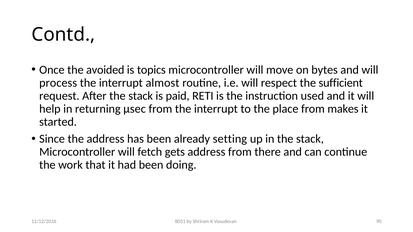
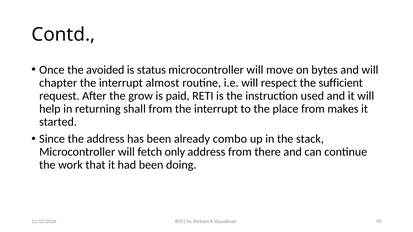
topics: topics -> status (151, 70)
process: process -> chapter (58, 83)
After the stack: stack -> grow (141, 96)
µsec: µsec -> shall (135, 109)
setting: setting -> combo (230, 139)
gets: gets -> only (175, 152)
